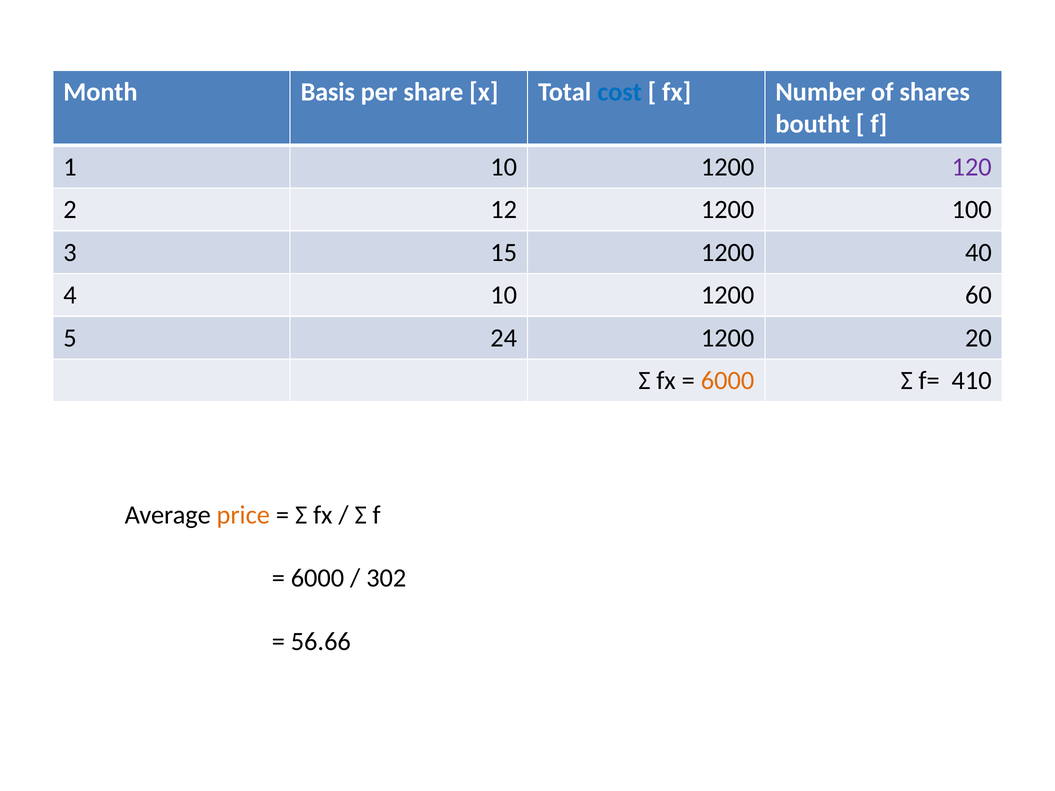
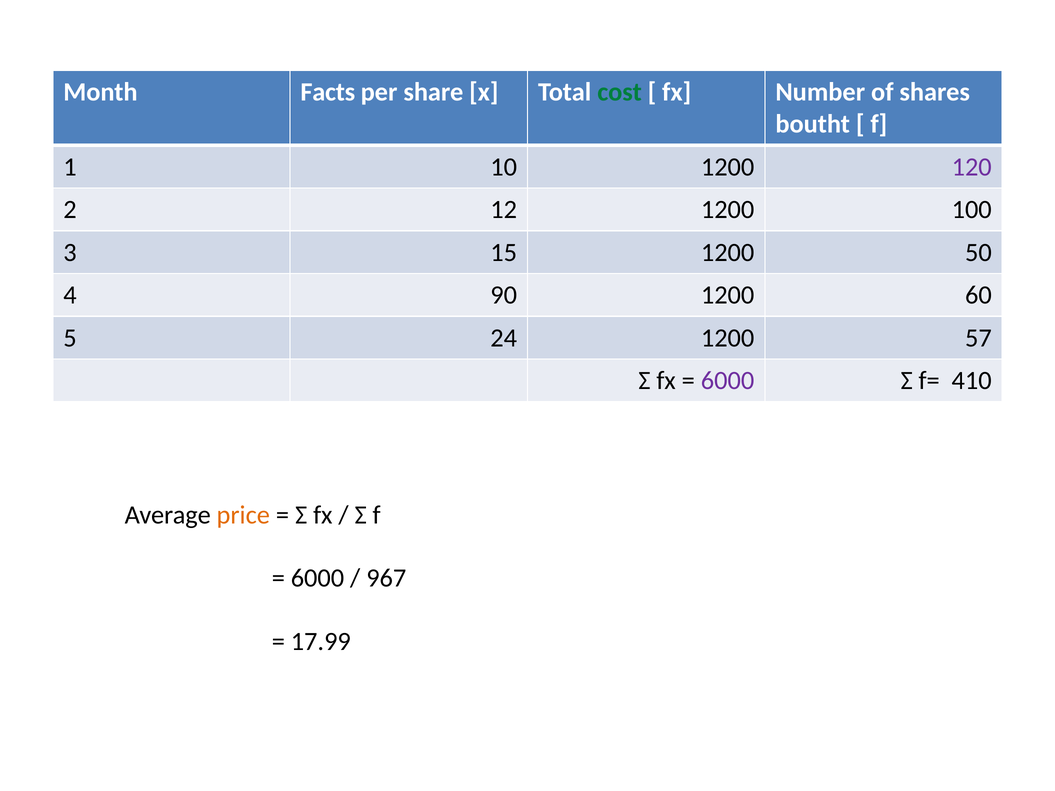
Basis: Basis -> Facts (328, 92)
cost colour: blue -> green (620, 92)
40: 40 -> 50 (978, 253)
4 10: 10 -> 90 (504, 295)
20: 20 -> 57 (978, 338)
6000 colour: orange -> purple (728, 381)
302: 302 -> 967 (386, 578)
56.66: 56.66 -> 17.99 (321, 642)
